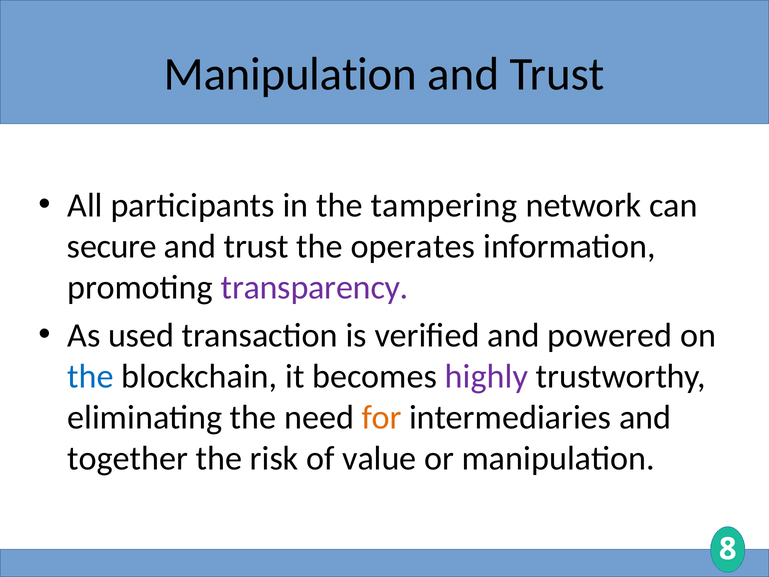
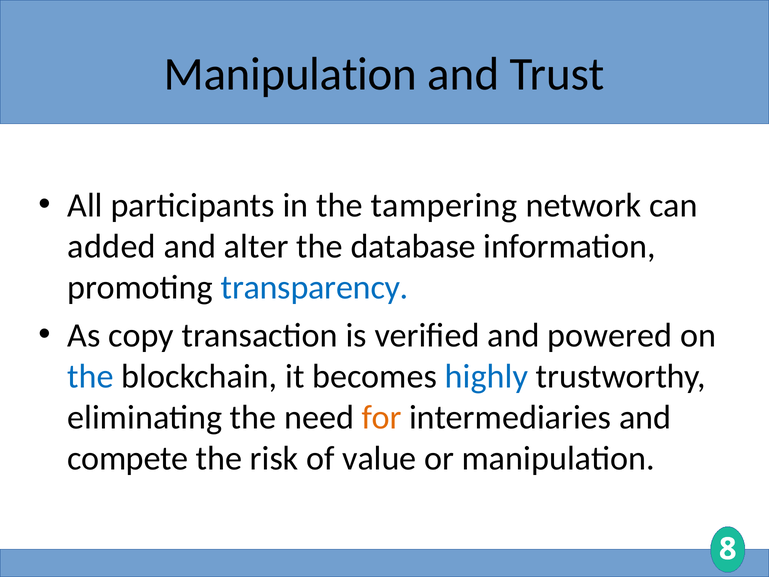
secure: secure -> added (112, 246)
trust: trust -> alter (256, 246)
operates: operates -> database (413, 246)
transparency colour: purple -> blue (315, 287)
used: used -> copy (141, 335)
highly colour: purple -> blue (486, 376)
together: together -> compete (128, 458)
